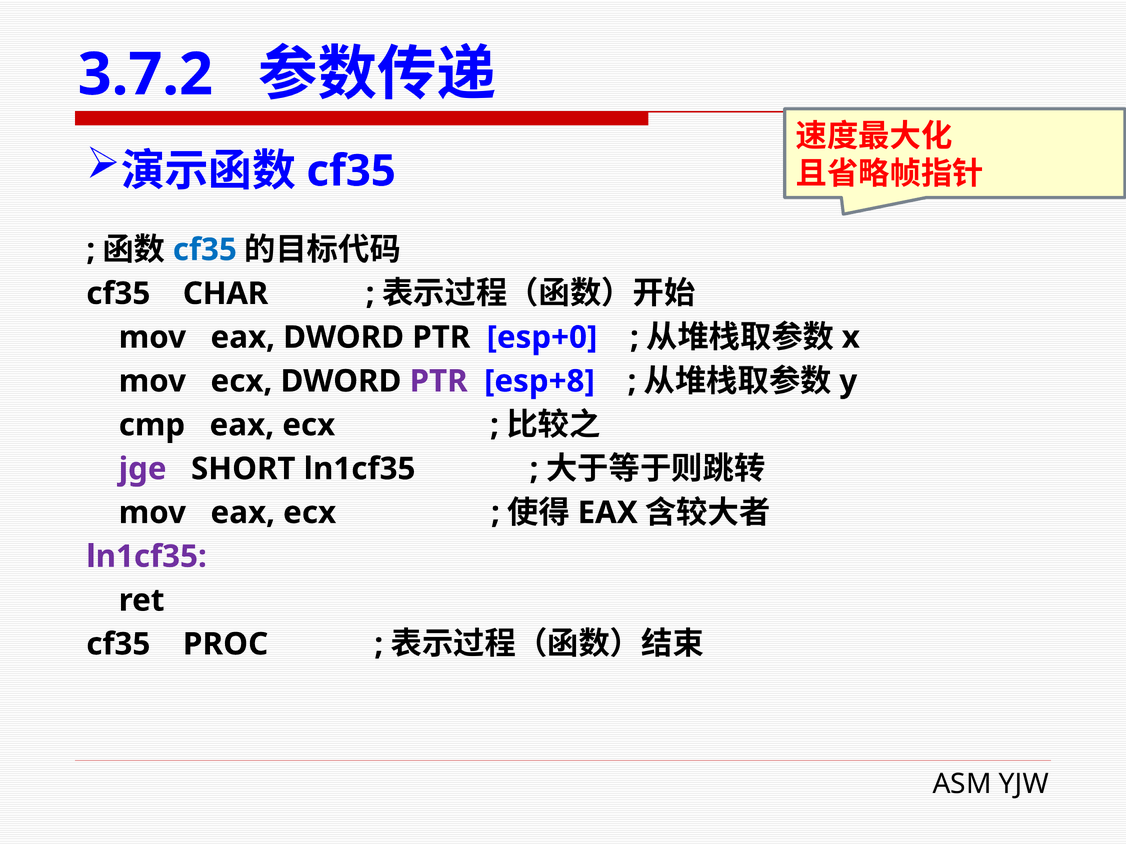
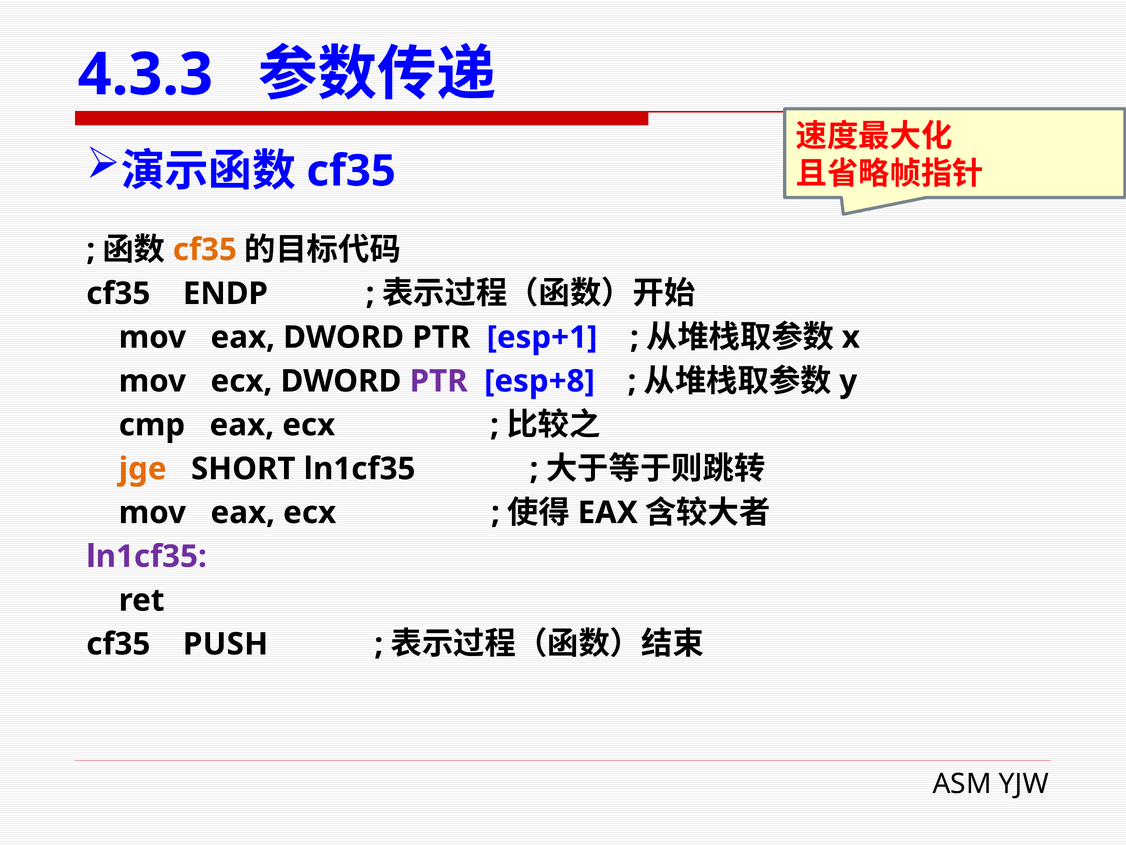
3.7.2: 3.7.2 -> 4.3.3 (145, 75)
cf35 colour: blue -> orange (205, 250)
CHAR: CHAR -> ENDP (225, 293)
esp+0: esp+0 -> esp+1 (542, 337)
jge colour: purple -> orange (143, 469)
PROC: PROC -> PUSH (226, 644)
